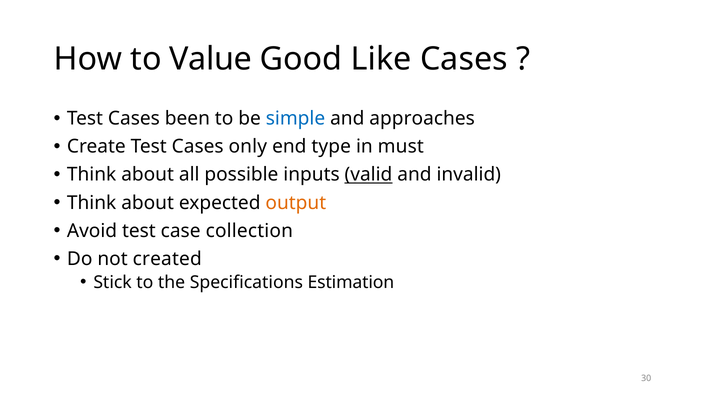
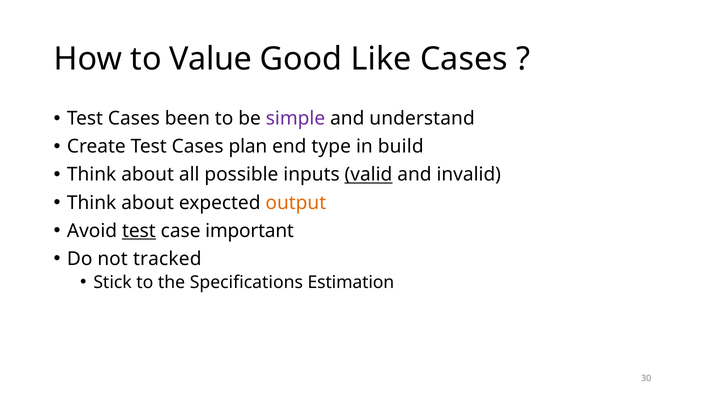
simple colour: blue -> purple (295, 118)
approaches: approaches -> understand (422, 118)
only: only -> plan (248, 146)
must: must -> build (401, 146)
test underline: none -> present (139, 231)
collection: collection -> important (250, 231)
created: created -> tracked (167, 259)
